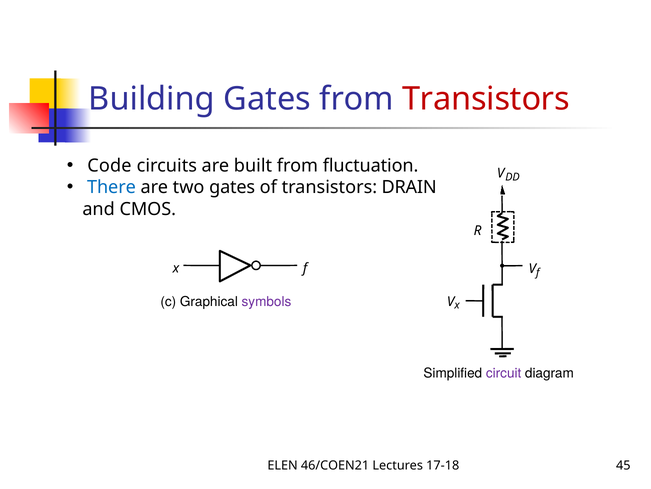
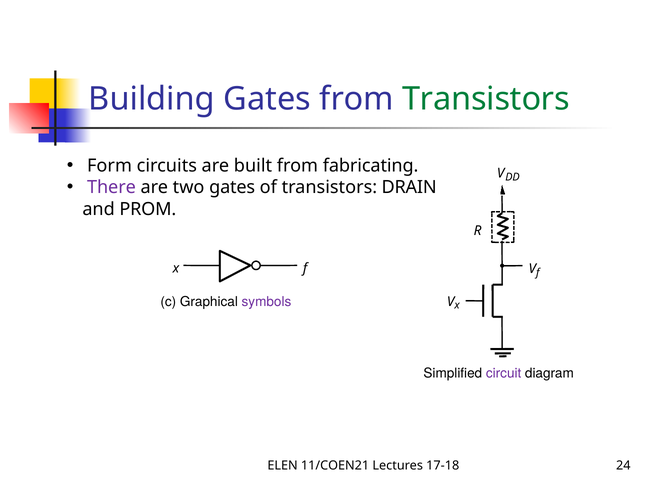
Transistors colour: red -> green (486, 99)
Code: Code -> Form (109, 165)
fluctuation: fluctuation -> fabricating (371, 165)
There colour: blue -> purple (111, 187)
CMOS: CMOS -> PROM (148, 209)
46/COEN21: 46/COEN21 -> 11/COEN21 (335, 465)
45: 45 -> 24 (623, 465)
